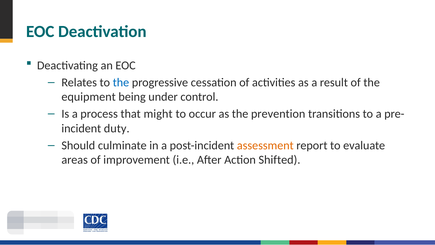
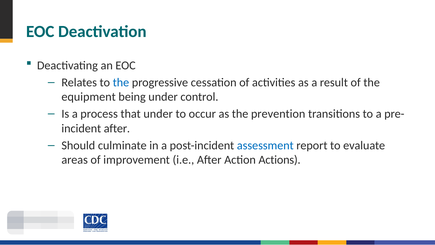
that might: might -> under (158, 114)
duty: duty -> after (117, 128)
assessment colour: orange -> blue (265, 145)
Shifted: Shifted -> Actions (280, 160)
